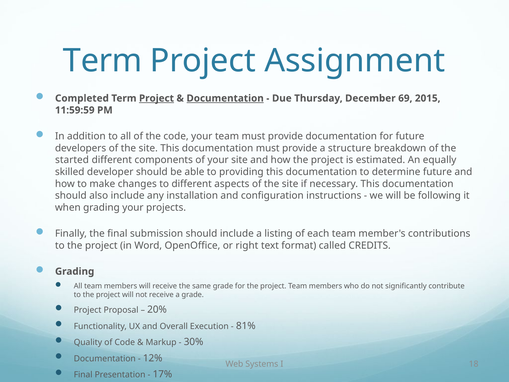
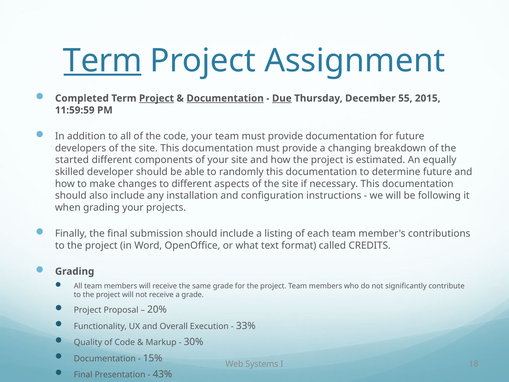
Term underline: none -> present (103, 61)
Due underline: none -> present (282, 98)
69: 69 -> 55 (405, 98)
structure: structure -> changing (350, 148)
providing: providing -> randomly (241, 172)
right: right -> what (247, 245)
81%: 81% -> 33% (246, 326)
12%: 12% -> 15% (153, 358)
17%: 17% -> 43% (162, 374)
